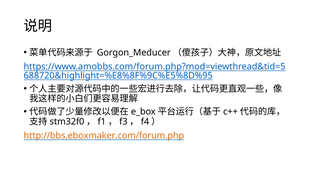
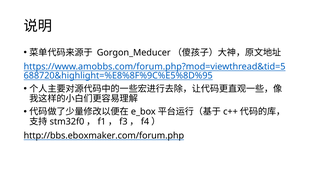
http://bbs.eboxmaker.com/forum.php colour: orange -> black (104, 135)
